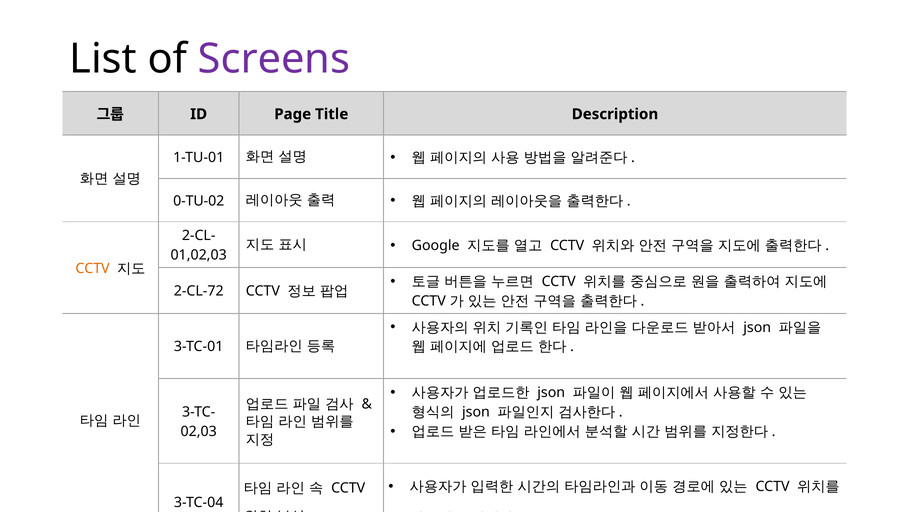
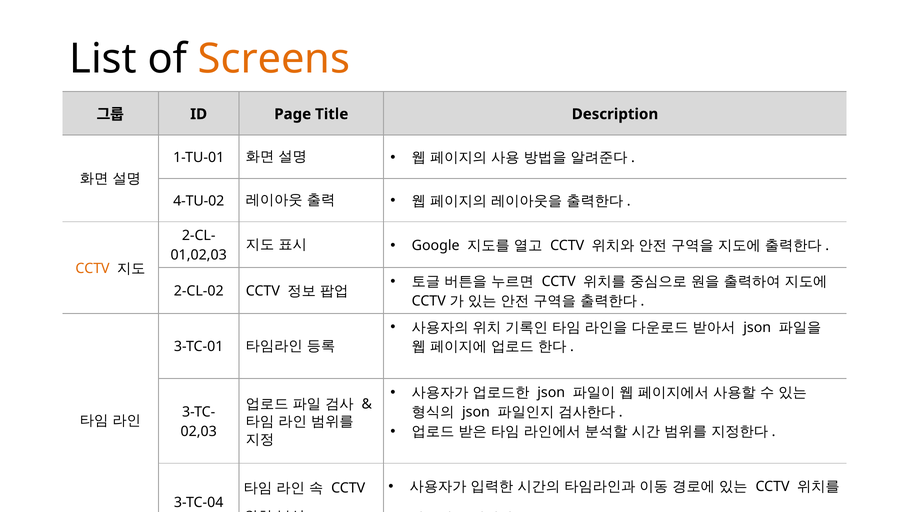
Screens colour: purple -> orange (274, 59)
0-TU-02: 0-TU-02 -> 4-TU-02 (199, 201)
2-CL-72: 2-CL-72 -> 2-CL-02 (199, 291)
